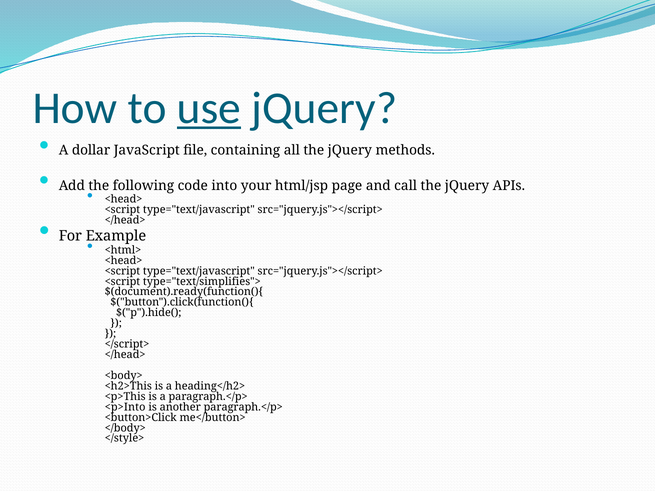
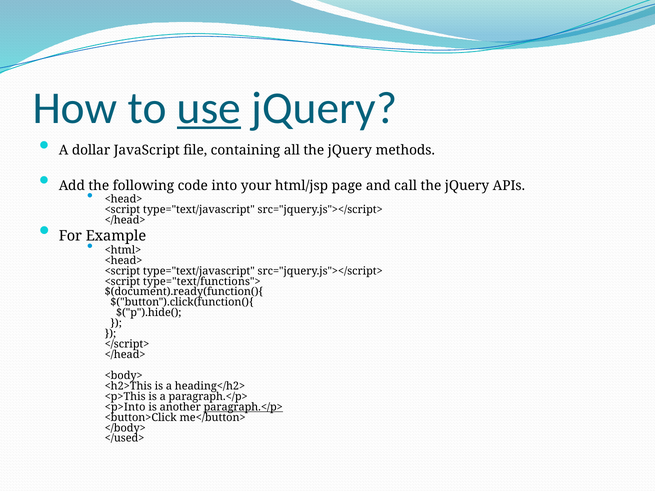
type="text/simplifies">: type="text/simplifies"> -> type="text/functions"> (202, 282)
paragraph.</p> underline: none -> present (243, 407)
</style>: </style> -> </used> (125, 439)
